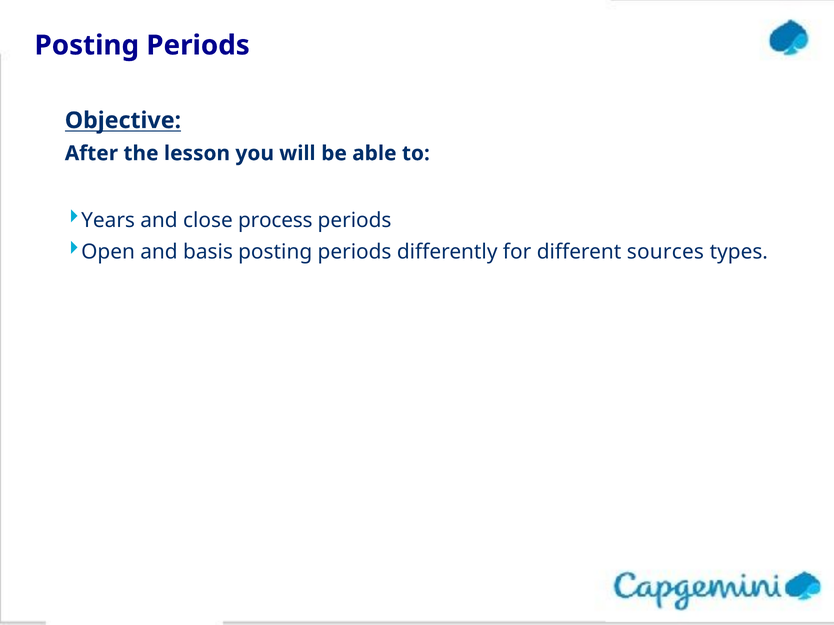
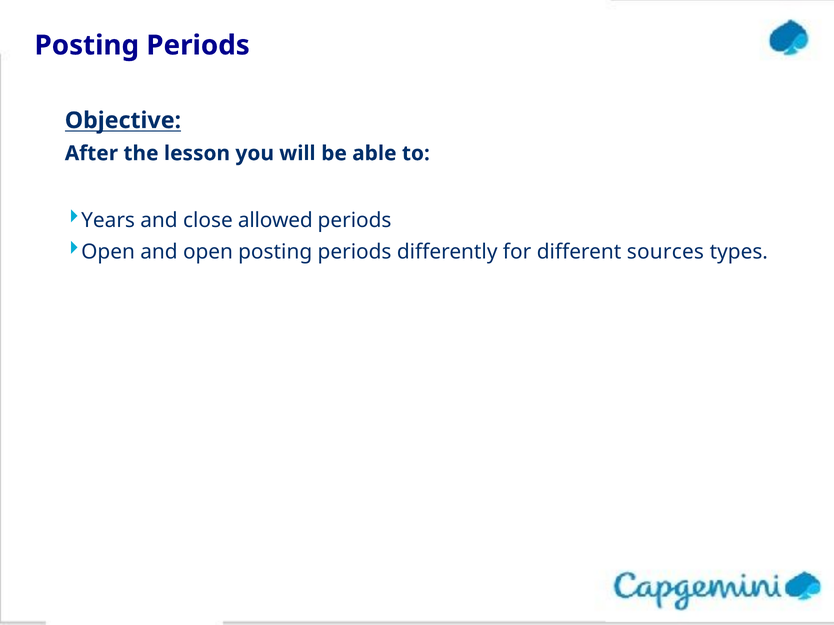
process: process -> allowed (275, 220)
and basis: basis -> open (208, 252)
